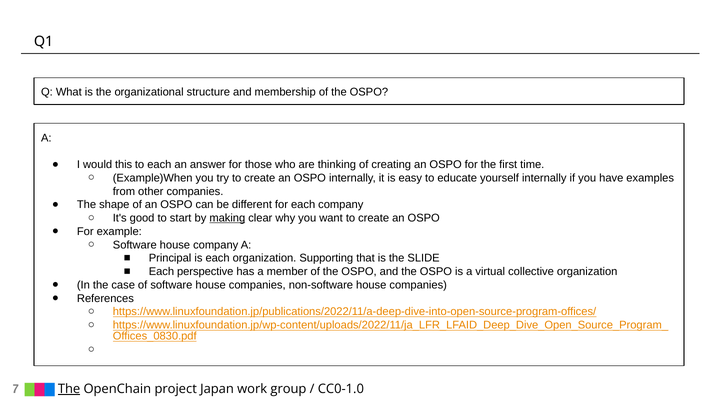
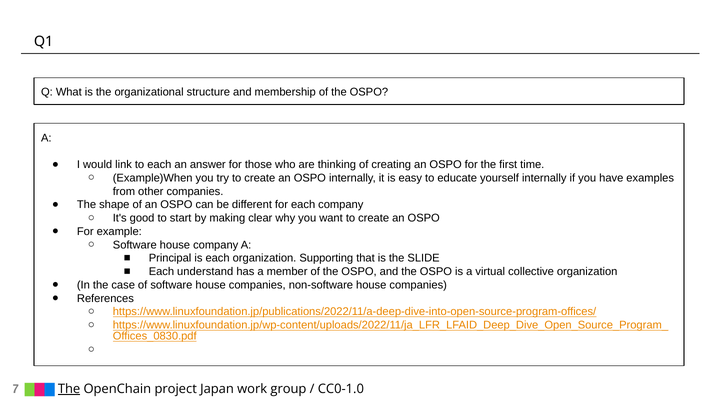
this: this -> link (124, 165)
making underline: present -> none (227, 218)
perspective: perspective -> understand (205, 272)
